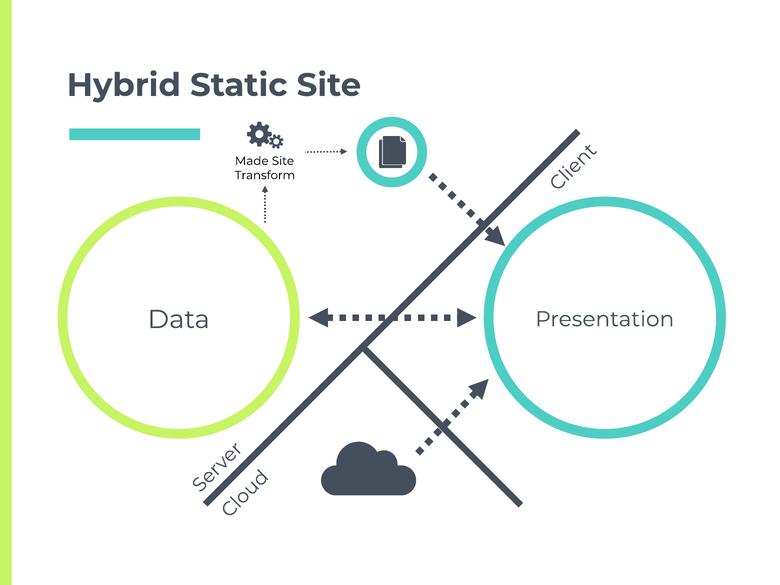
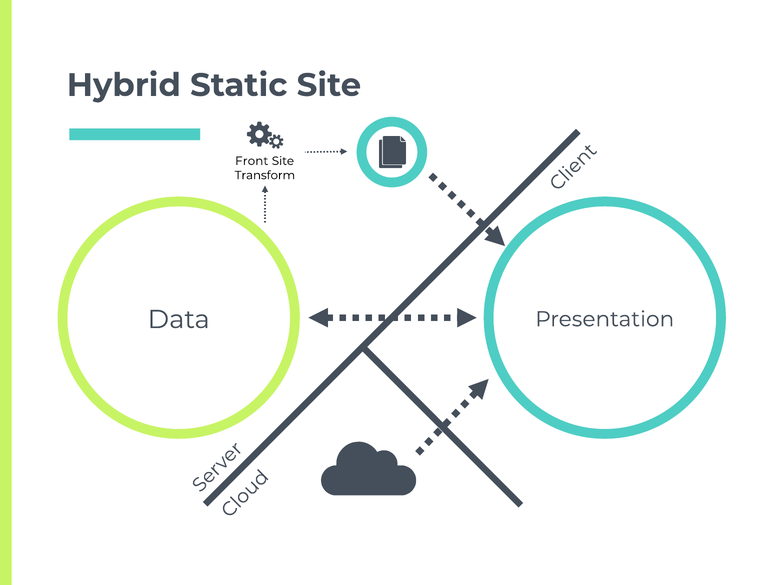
Made: Made -> Front (252, 161)
